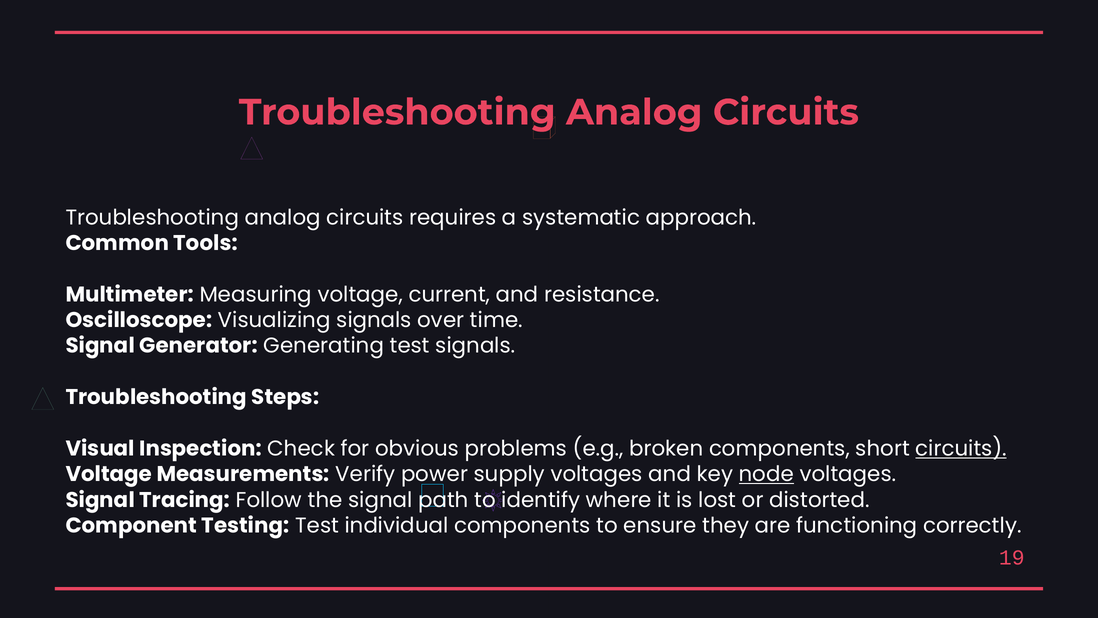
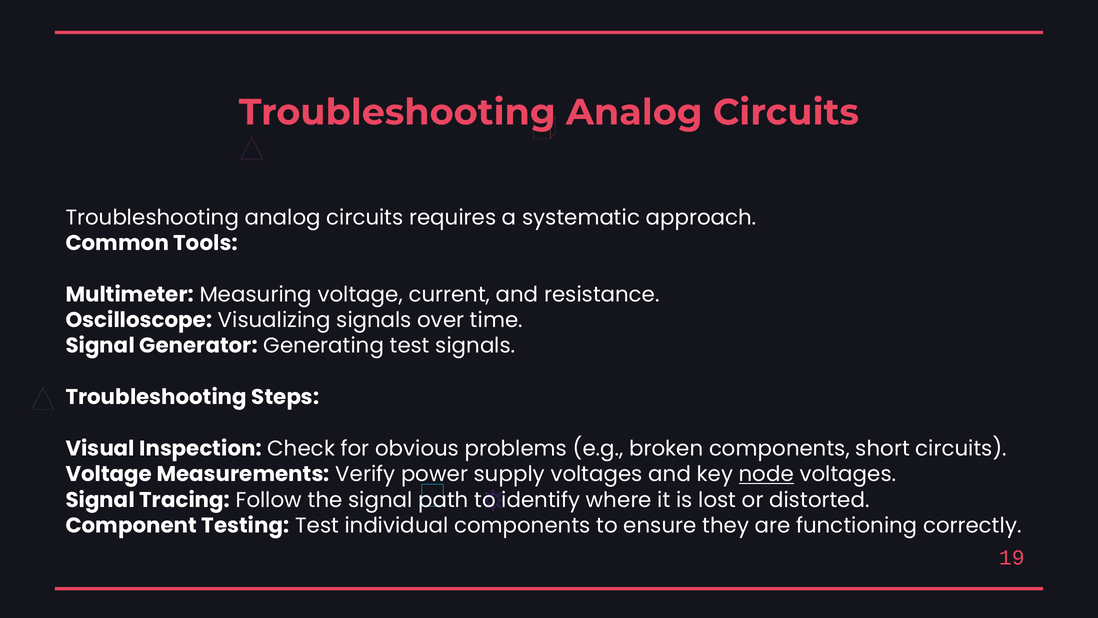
circuits underline: present -> none (961, 448)
